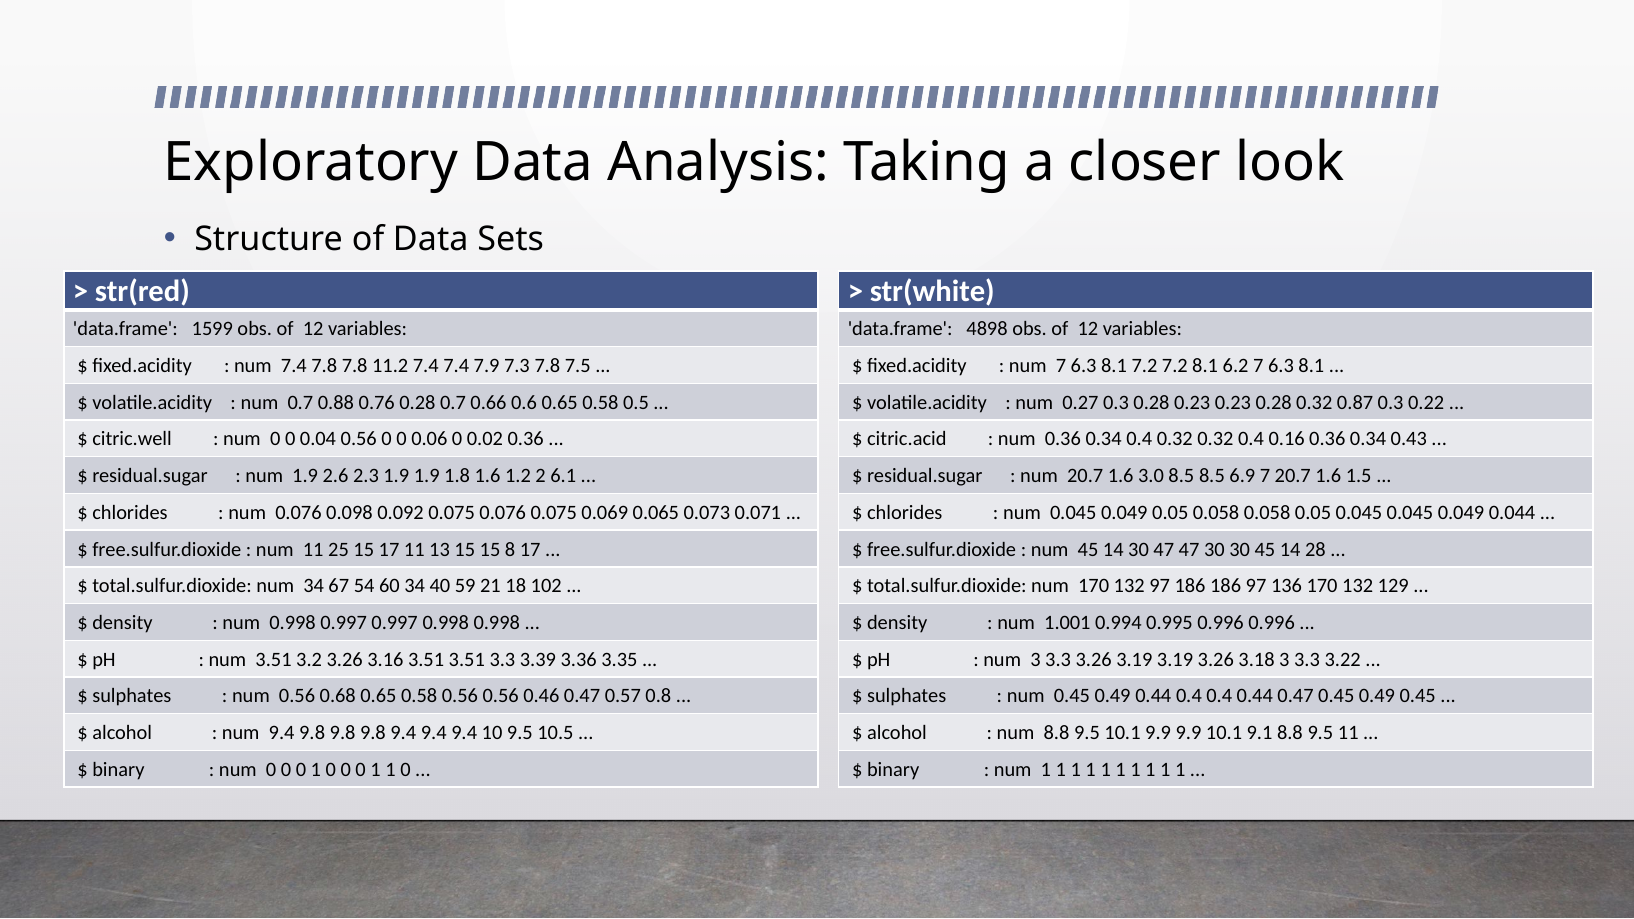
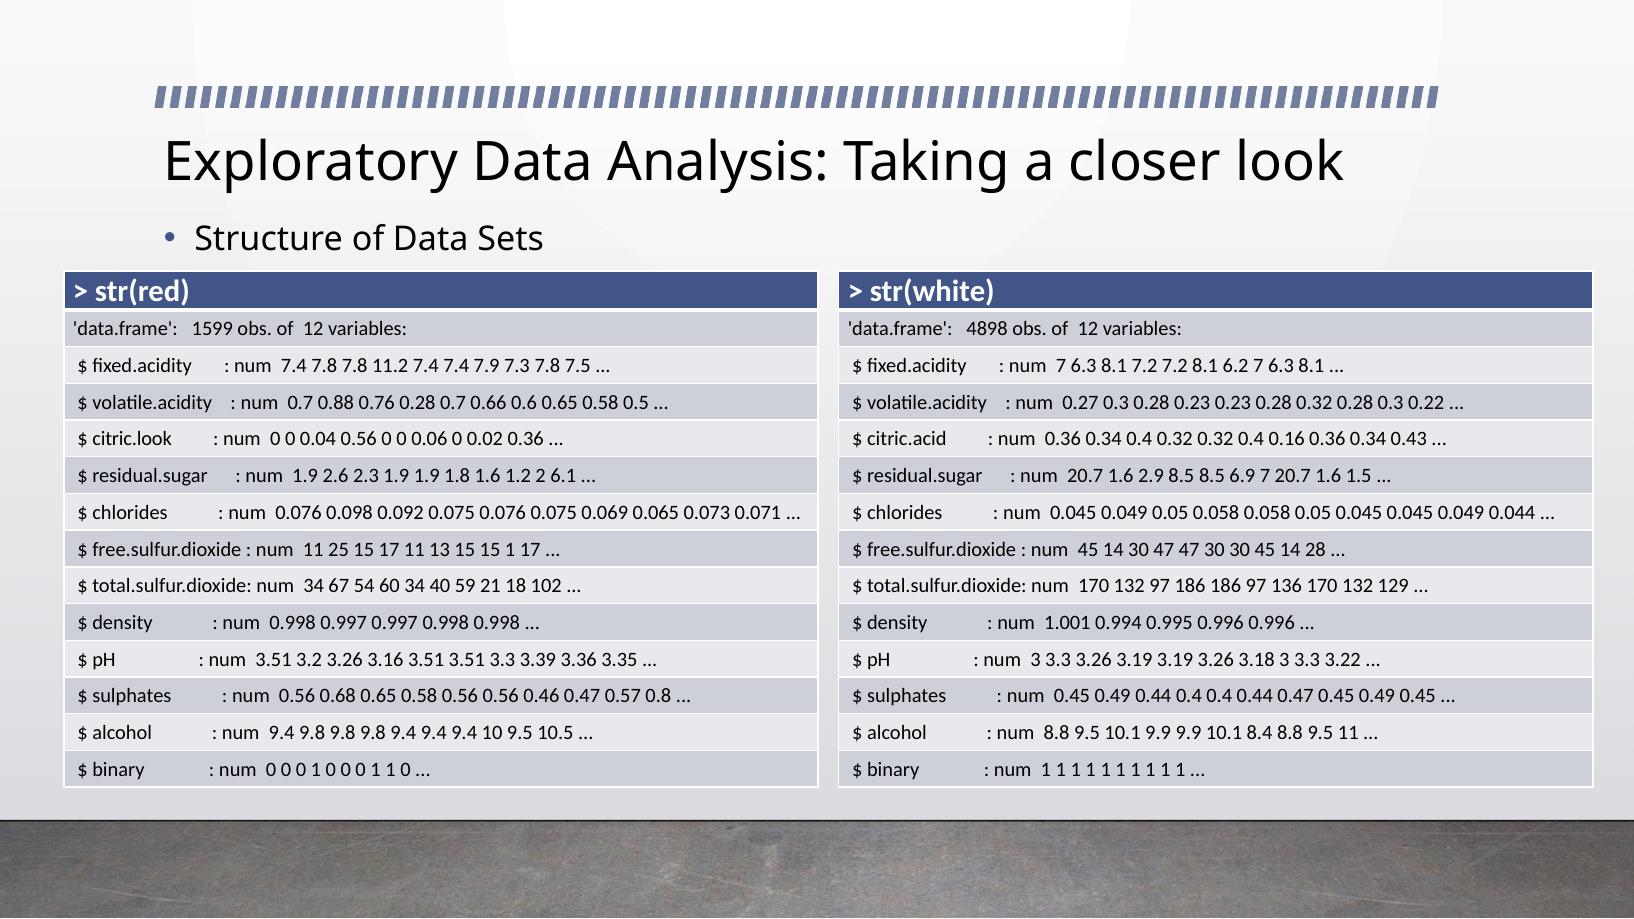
0.32 0.87: 0.87 -> 0.28 (1355, 403)
citric.well: citric.well -> citric.look (132, 439)
3.0: 3.0 -> 2.9 (1151, 476)
15 8: 8 -> 1 (510, 549)
9.1: 9.1 -> 8.4 (1260, 733)
